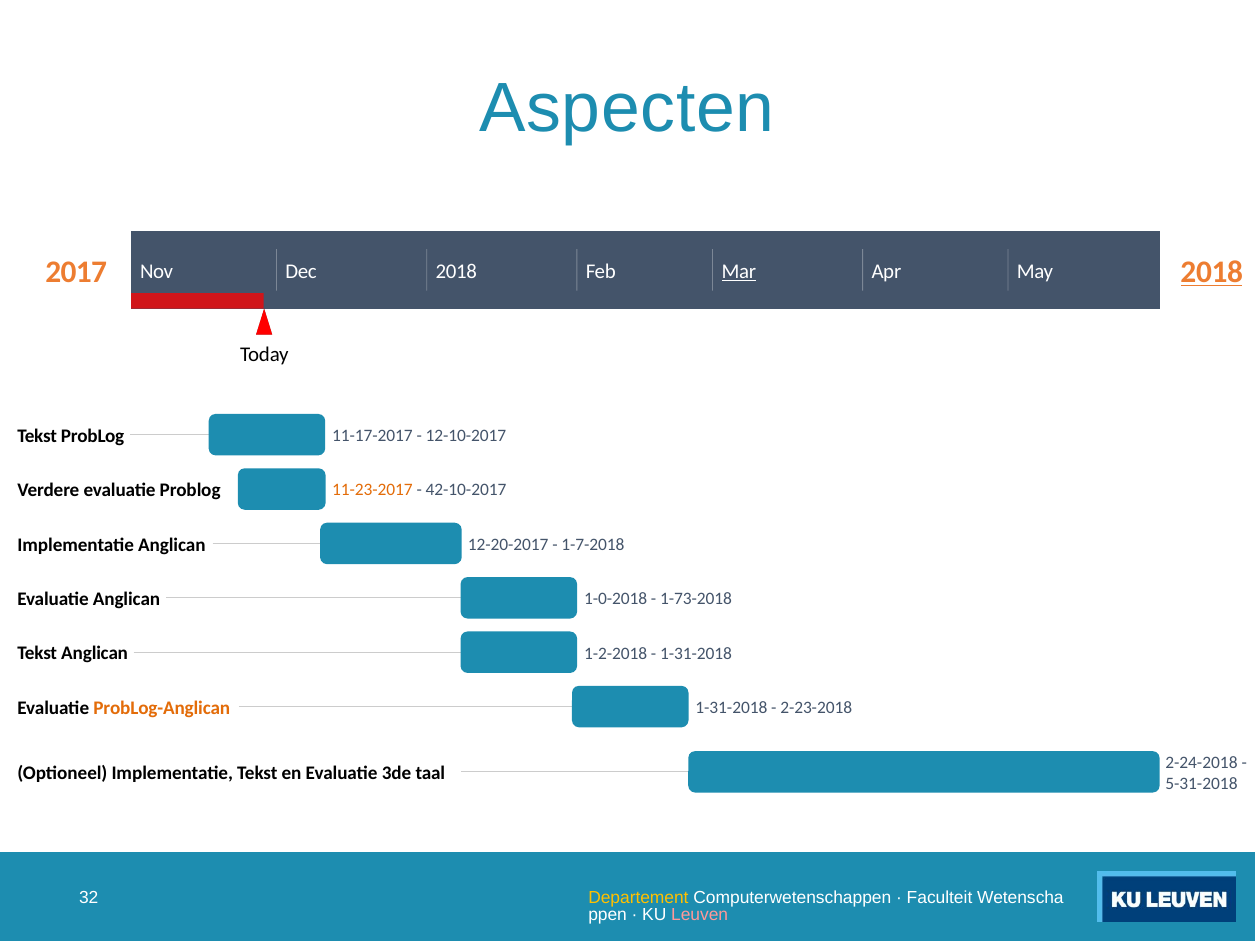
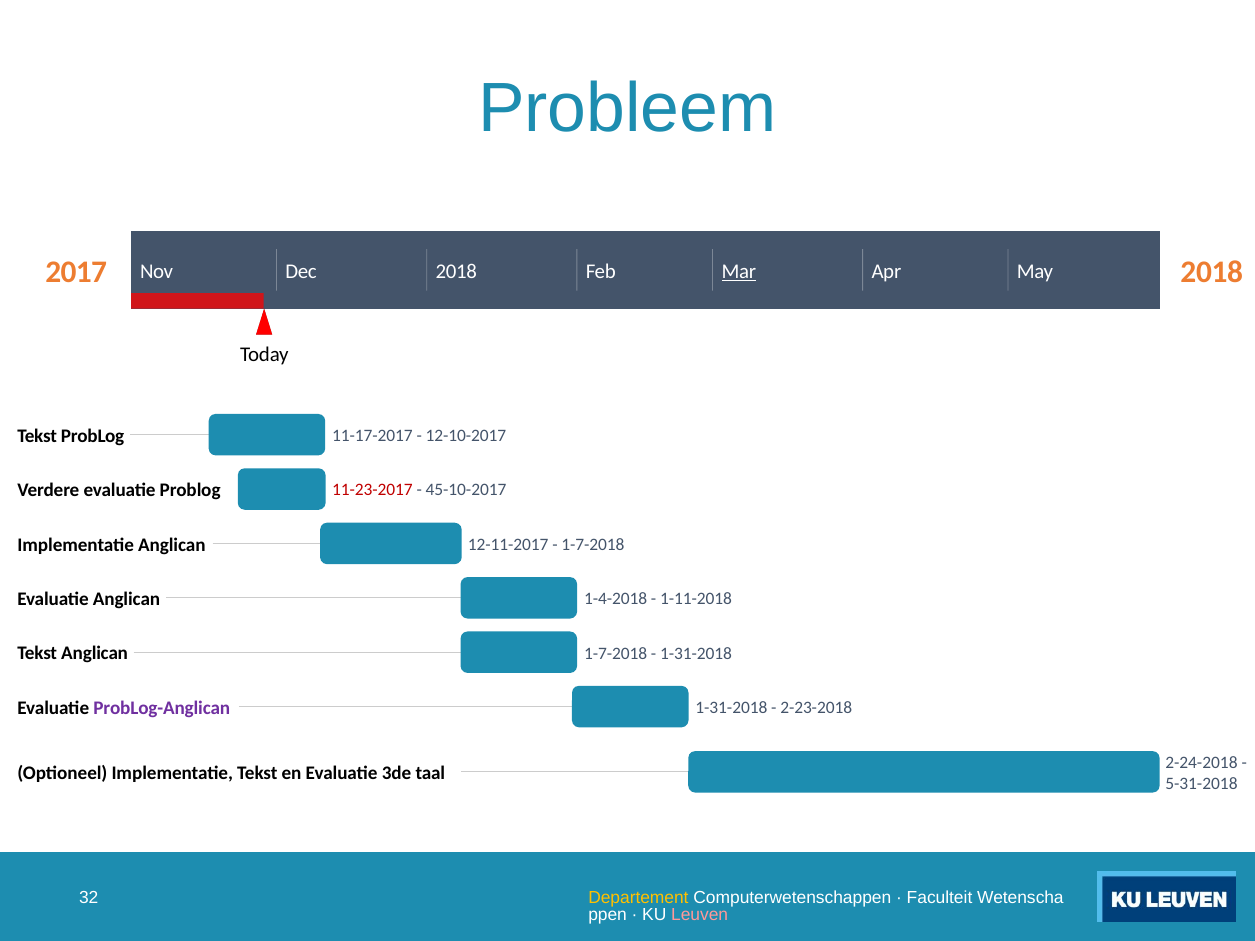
Aspecten: Aspecten -> Probleem (627, 108)
2018 underline: present -> none (1212, 272)
11-23-2017 colour: orange -> red (372, 490)
42-10-2017: 42-10-2017 -> 45-10-2017 (466, 490)
12-20-2017: 12-20-2017 -> 12-11-2017 (508, 545)
1-0-2018: 1-0-2018 -> 1-4-2018 (616, 599)
1-73-2018: 1-73-2018 -> 1-11-2018 (696, 599)
1-2-2018: 1-2-2018 -> 1-7-2018 (616, 654)
ProbLog-Anglican colour: orange -> purple (162, 708)
